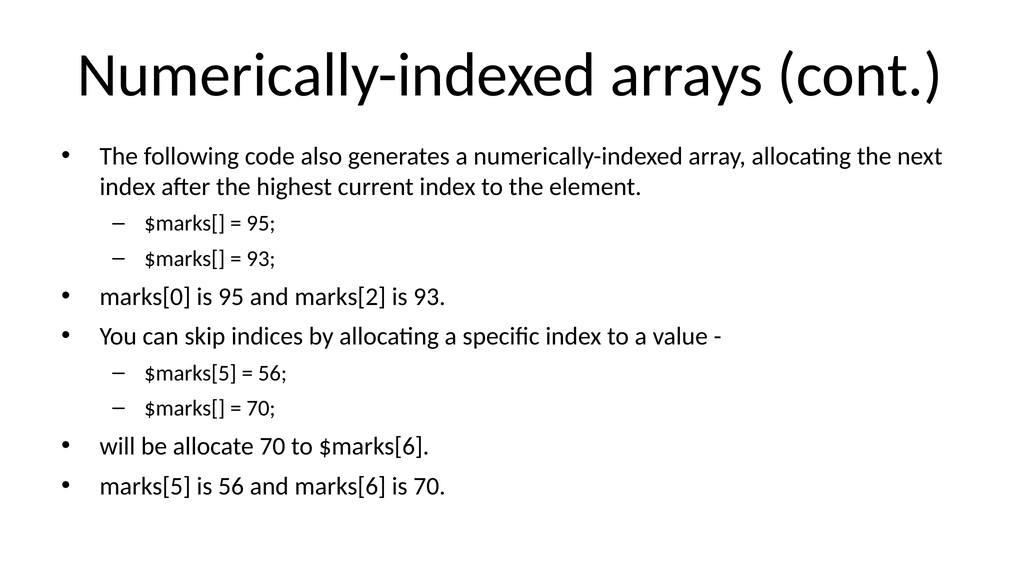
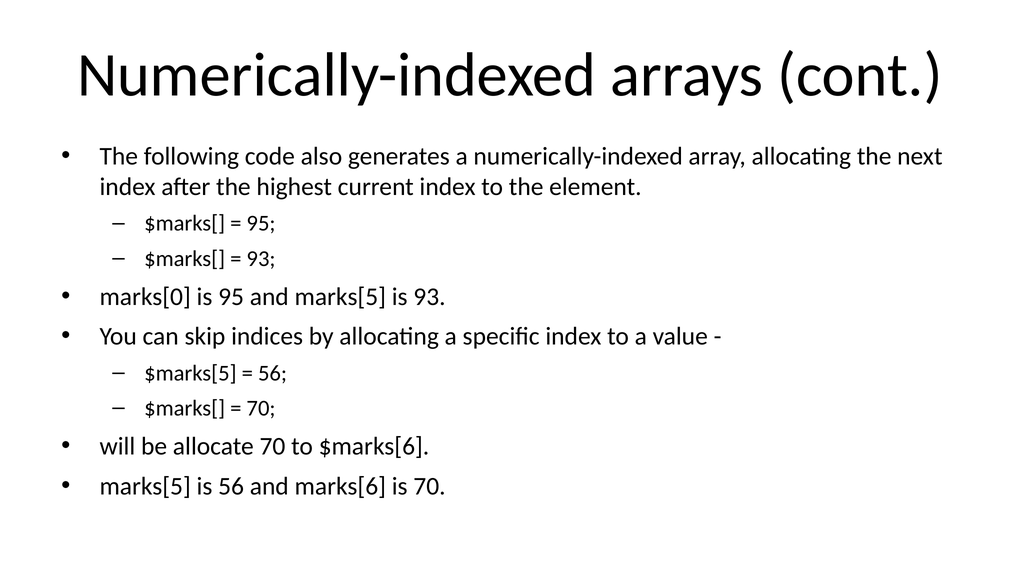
and marks[2: marks[2 -> marks[5 (340, 297)
